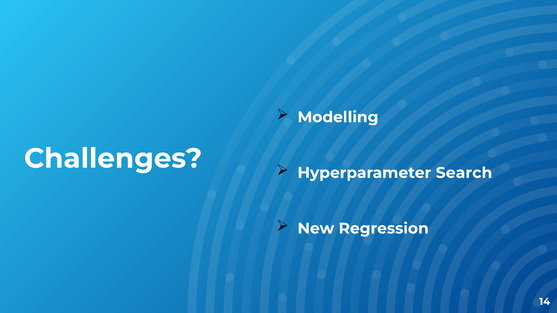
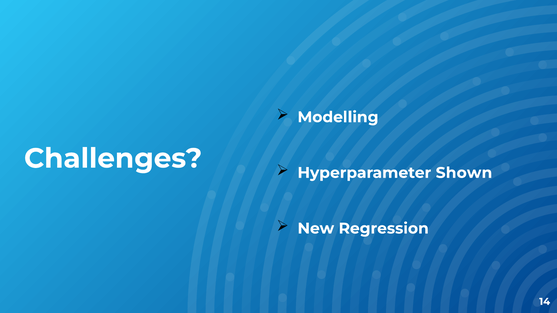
Search: Search -> Shown (464, 173)
